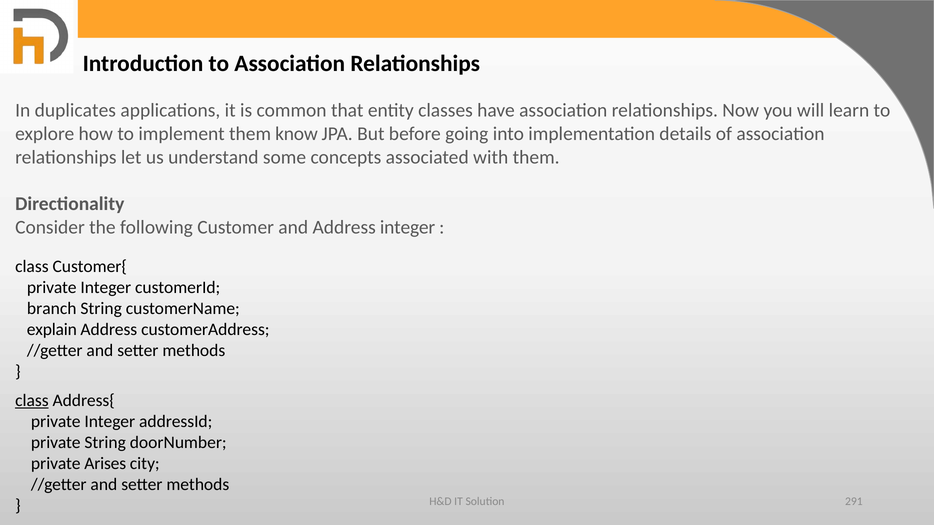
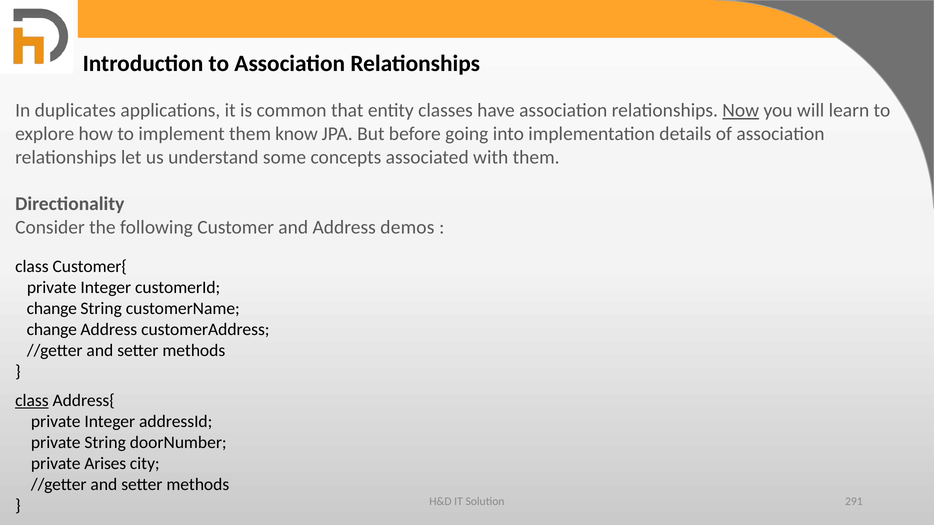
Now underline: none -> present (741, 111)
Address integer: integer -> demos (407, 227)
branch: branch -> change (52, 308)
explain: explain -> change (52, 329)
